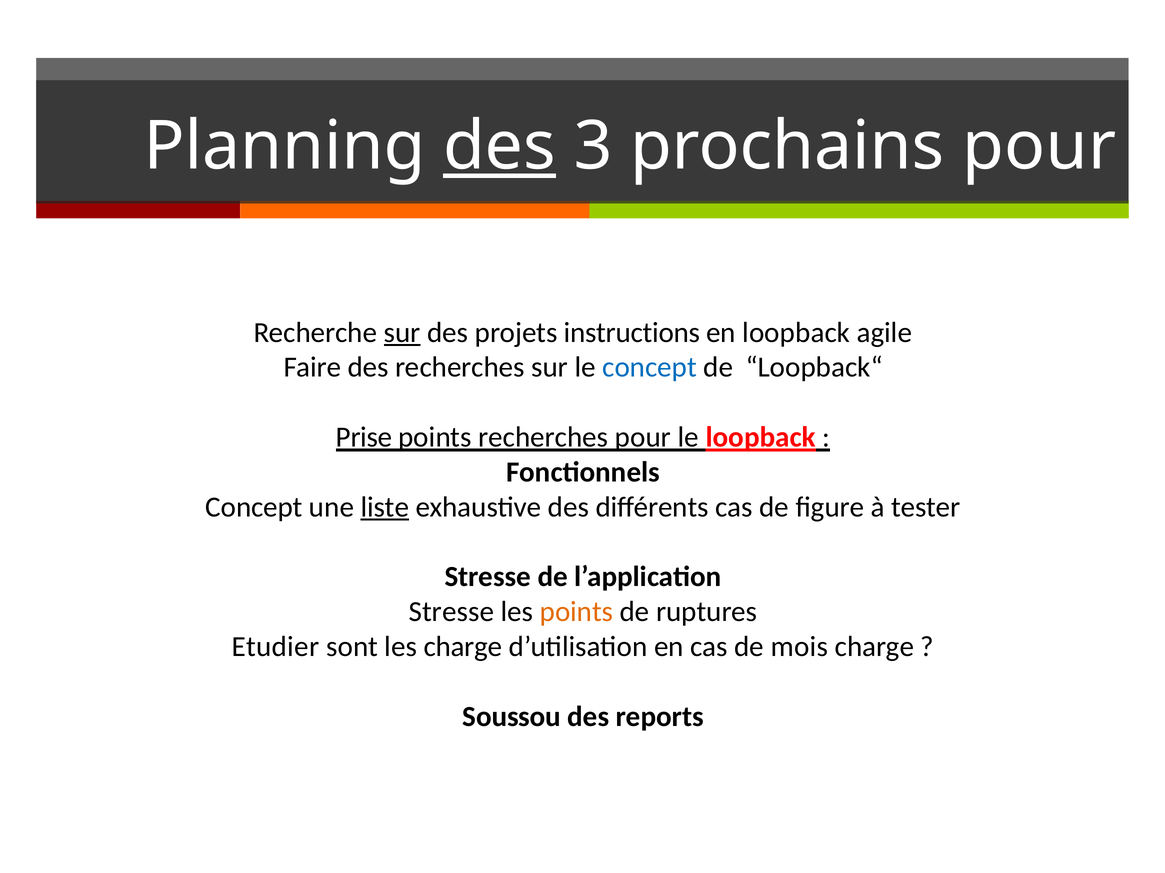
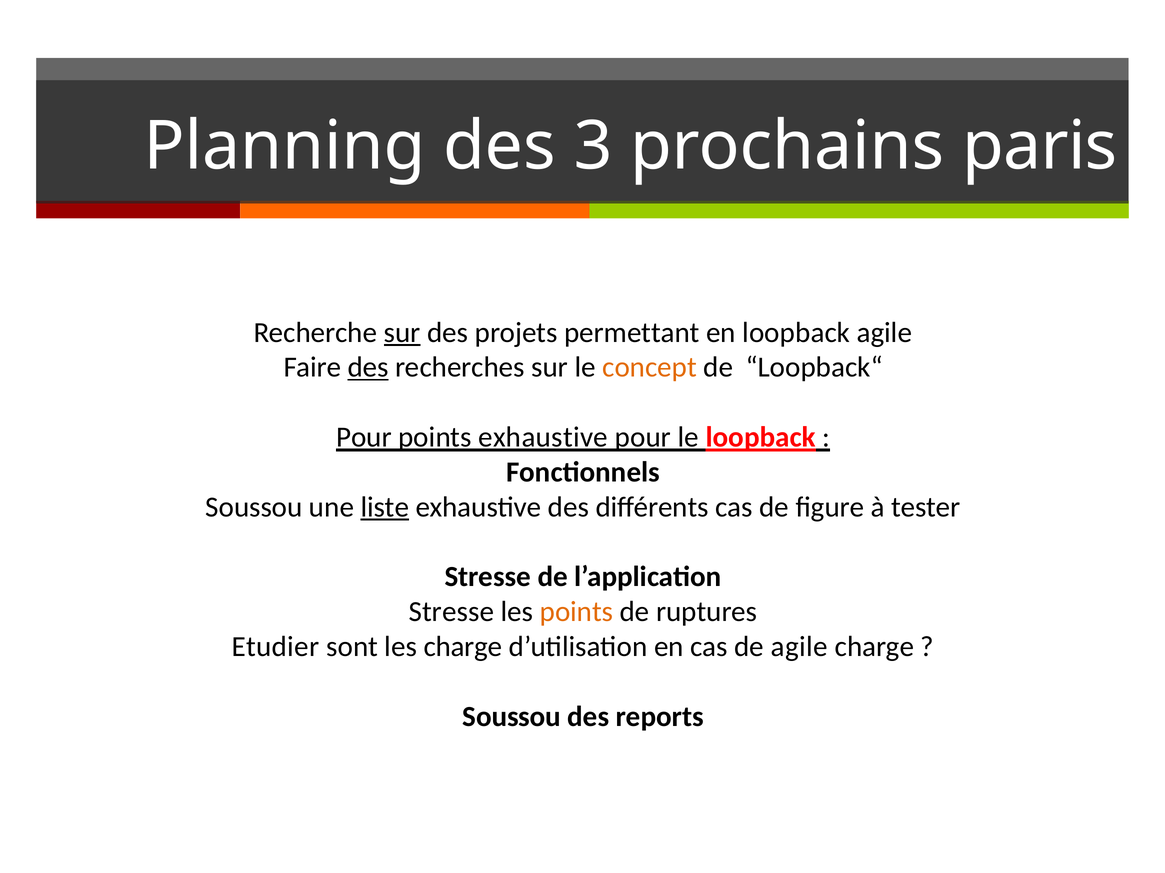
des underline: present -> none (500, 147)
prochains pour: pour -> paris (1040, 147)
instructions: instructions -> permettant (632, 333)
des underline: none -> present (368, 368)
concept colour: blue -> orange (650, 368)
Prise: Prise -> Pour (364, 438)
points recherches: recherches -> exhaustive (543, 438)
Concept: Concept -> Soussou (254, 507)
de mois: mois -> agile (799, 647)
